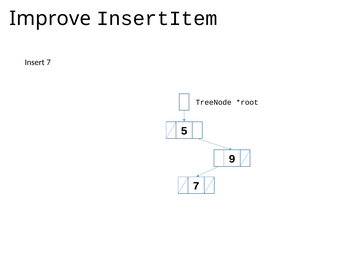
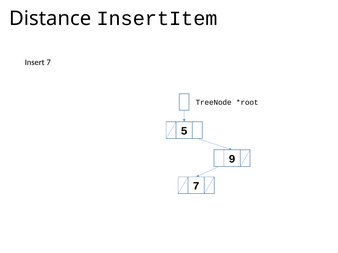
Improve: Improve -> Distance (50, 18)
